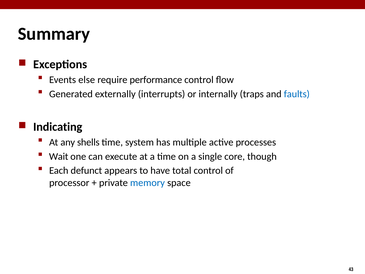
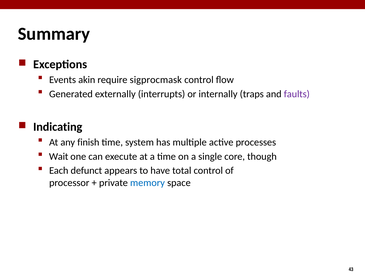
else: else -> akin (87, 80)
performance: performance -> sigprocmask (156, 80)
faults colour: blue -> purple (297, 94)
shells: shells -> finish (88, 142)
